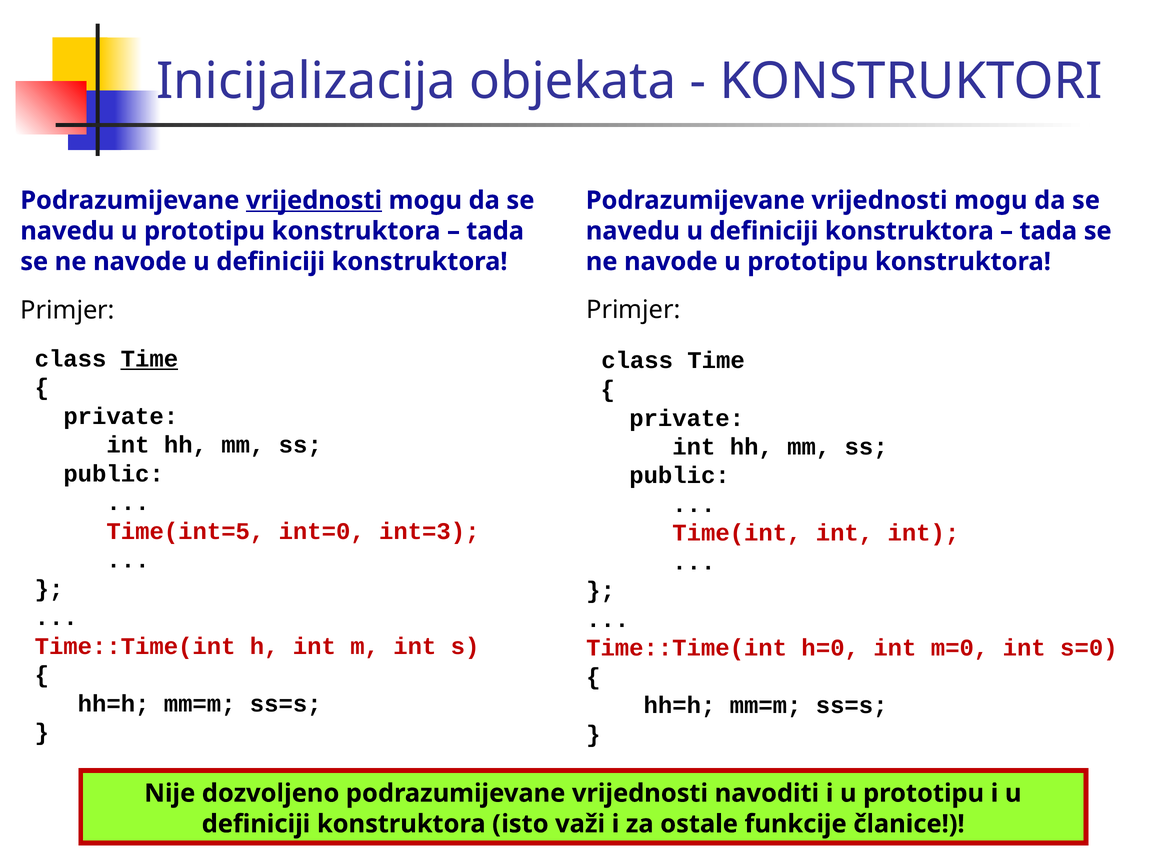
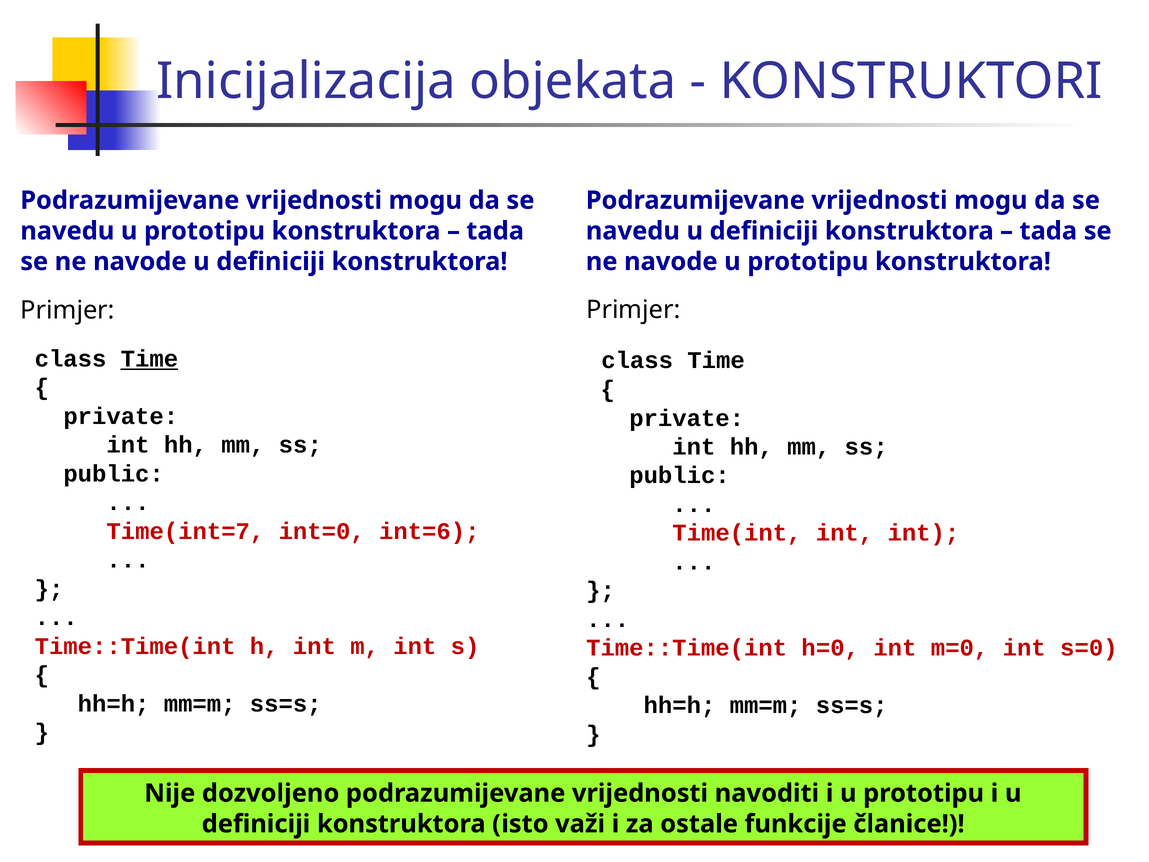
vrijednosti underline: present -> none (314, 200)
Time(int=5: Time(int=5 -> Time(int=7 (185, 531)
int=3: int=3 -> int=6 (429, 531)
